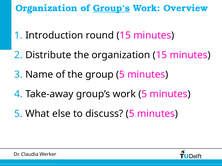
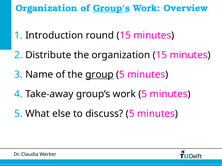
group underline: none -> present (100, 75)
